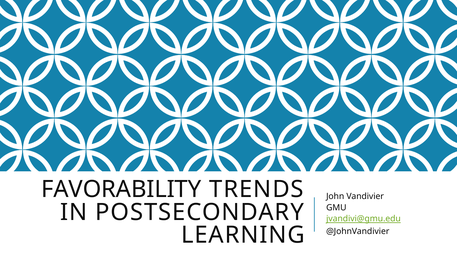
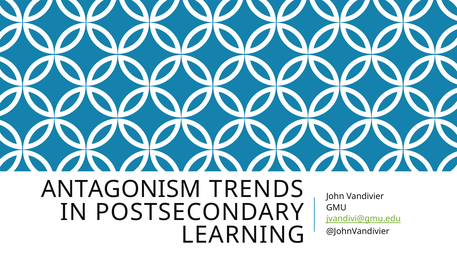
FAVORABILITY: FAVORABILITY -> ANTAGONISM (121, 189)
